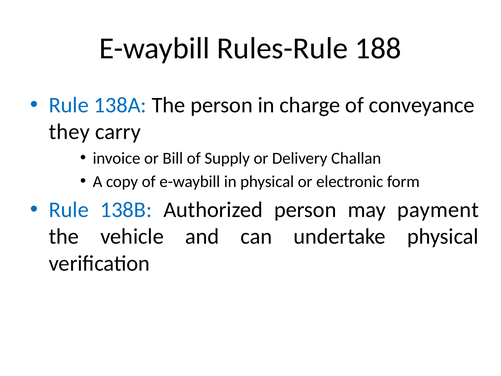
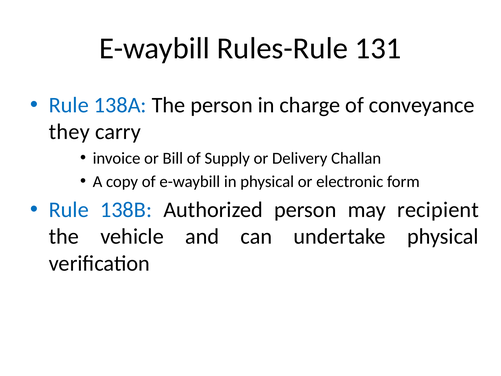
188: 188 -> 131 (378, 48)
payment: payment -> recipient (438, 210)
